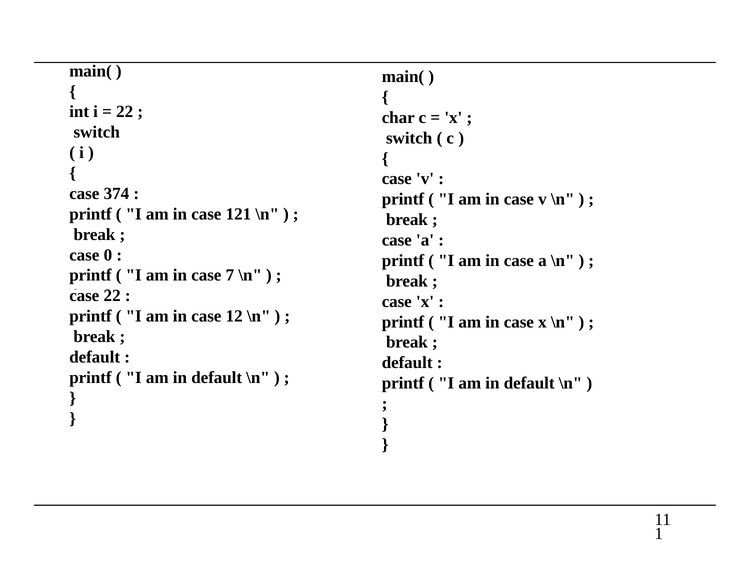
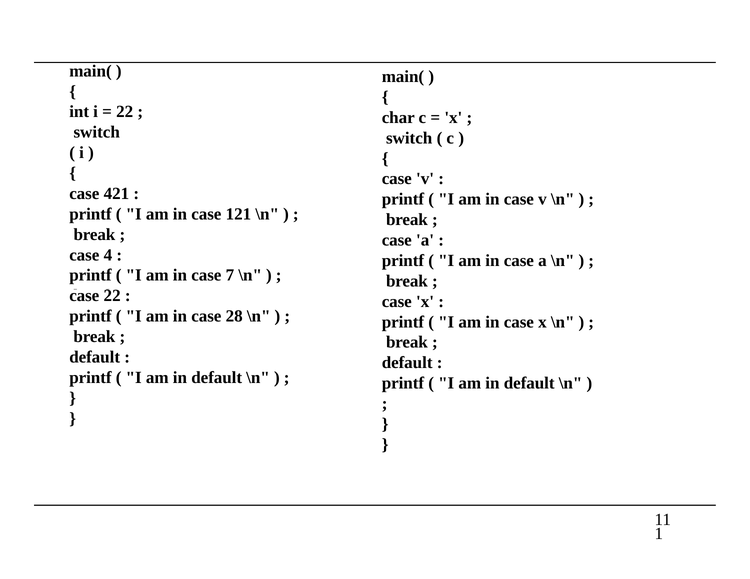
374: 374 -> 421 (116, 194)
0: 0 -> 4 (108, 255)
12: 12 -> 28 (234, 317)
